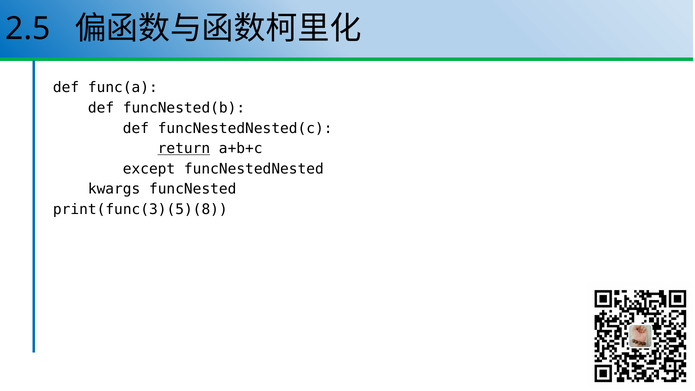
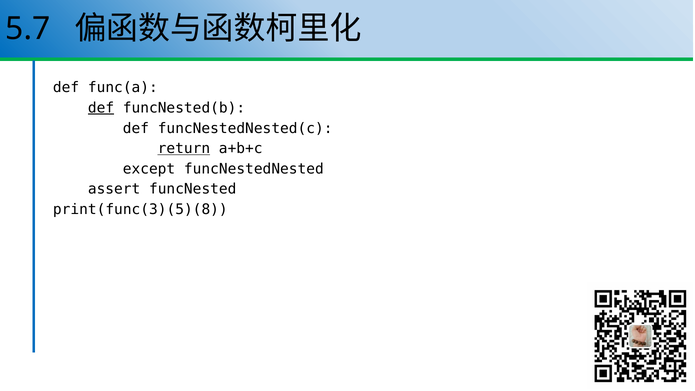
2.5: 2.5 -> 5.7 (28, 29)
def underline: none -> present (101, 108)
kwargs: kwargs -> assert (114, 189)
